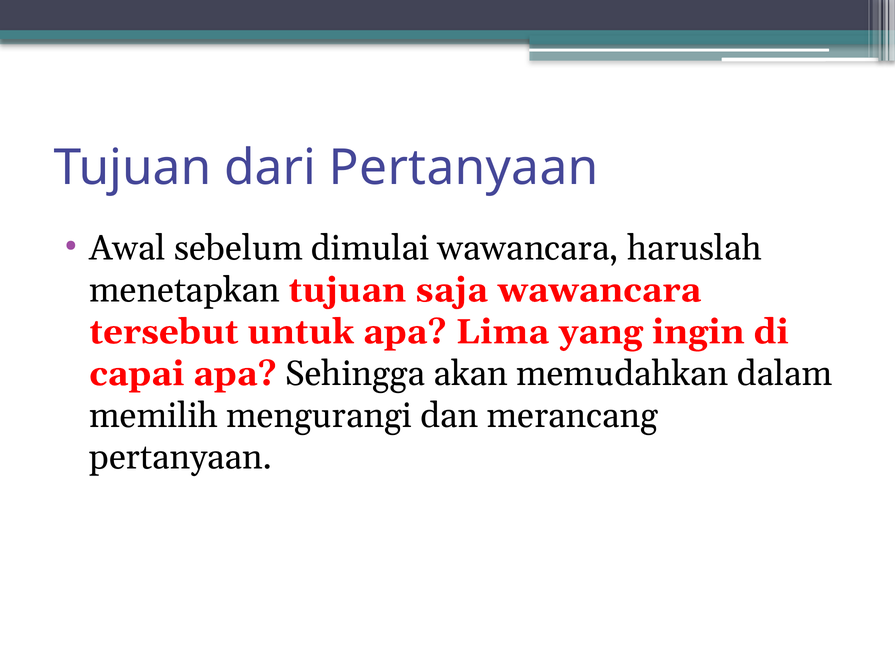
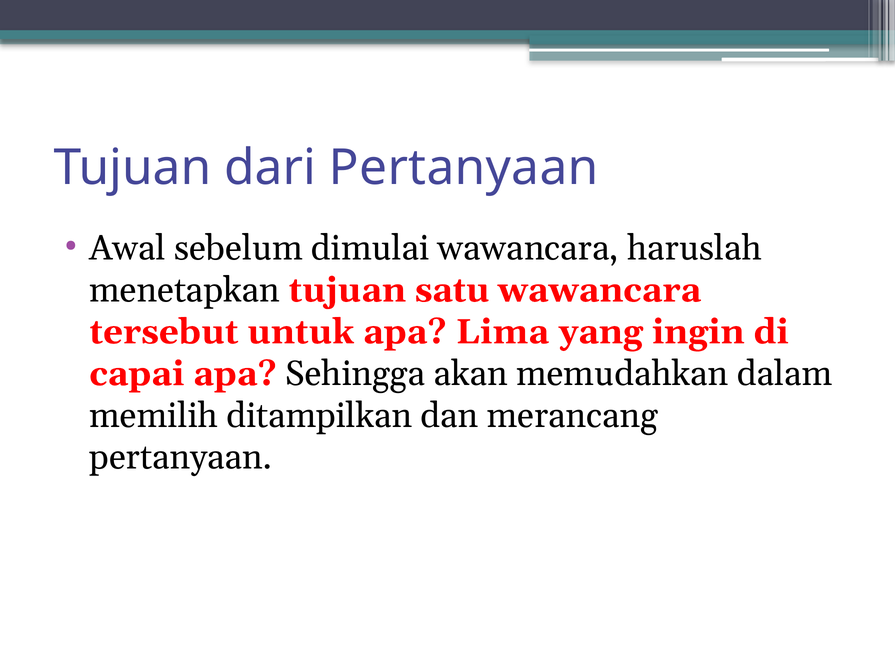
saja: saja -> satu (452, 290)
mengurangi: mengurangi -> ditampilkan (319, 415)
